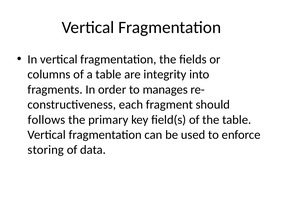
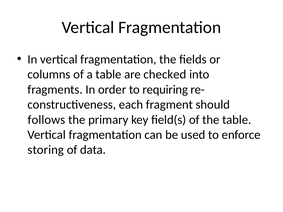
integrity: integrity -> checked (165, 74)
manages: manages -> requiring (165, 90)
